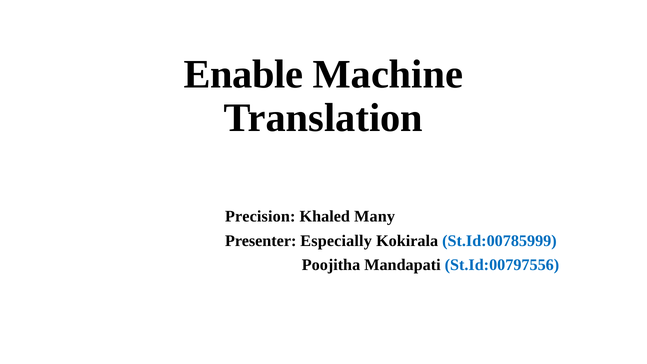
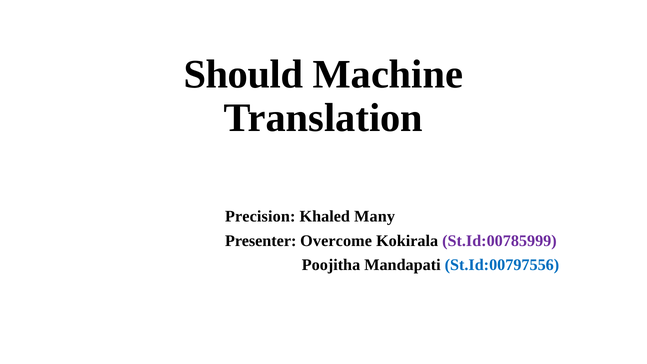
Enable: Enable -> Should (243, 74)
Especially: Especially -> Overcome (336, 241)
St.Id:00785999 colour: blue -> purple (499, 241)
